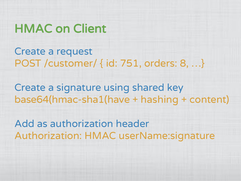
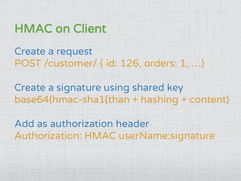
751: 751 -> 126 (131, 63)
8: 8 -> 1 (184, 63)
base64(hmac-sha1(have: base64(hmac-sha1(have -> base64(hmac-sha1(than (72, 100)
